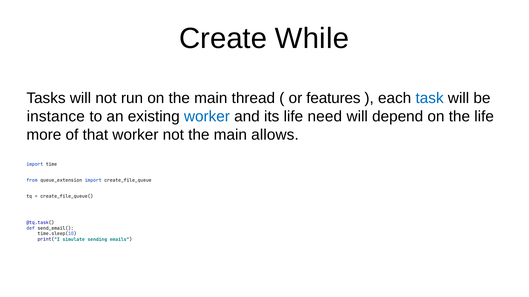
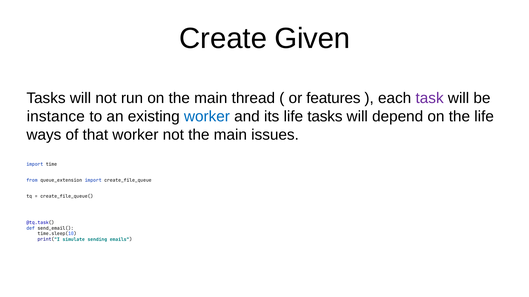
While: While -> Given (312, 39)
task colour: blue -> purple (430, 98)
life need: need -> tasks (325, 117)
more: more -> ways (44, 135)
allows: allows -> issues (275, 135)
